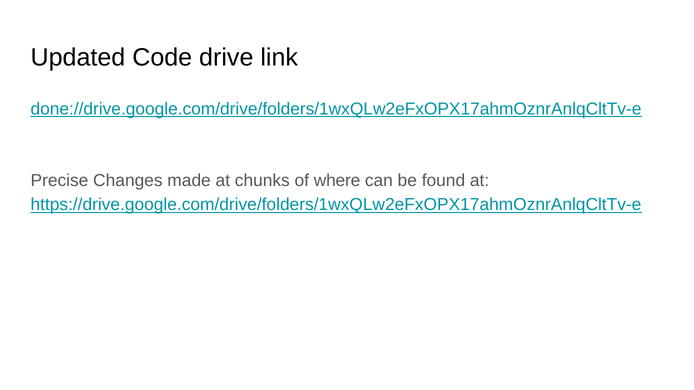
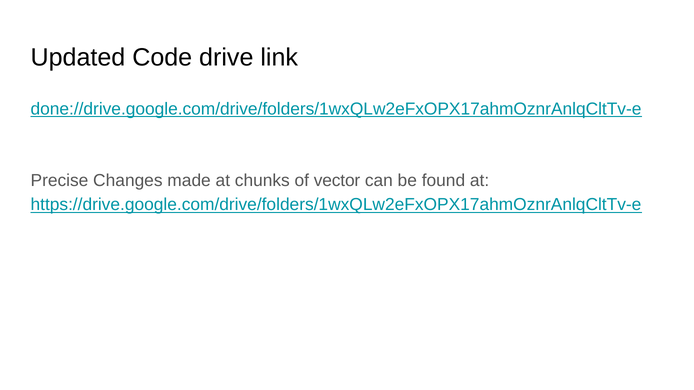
where: where -> vector (337, 181)
